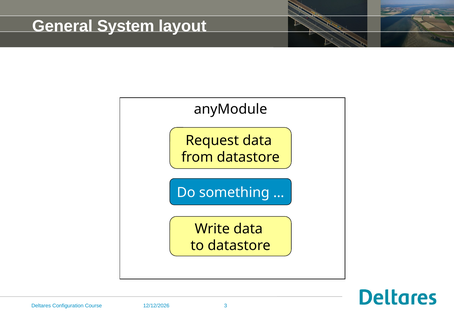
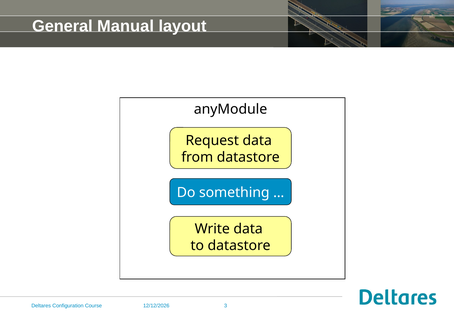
System: System -> Manual (126, 26)
